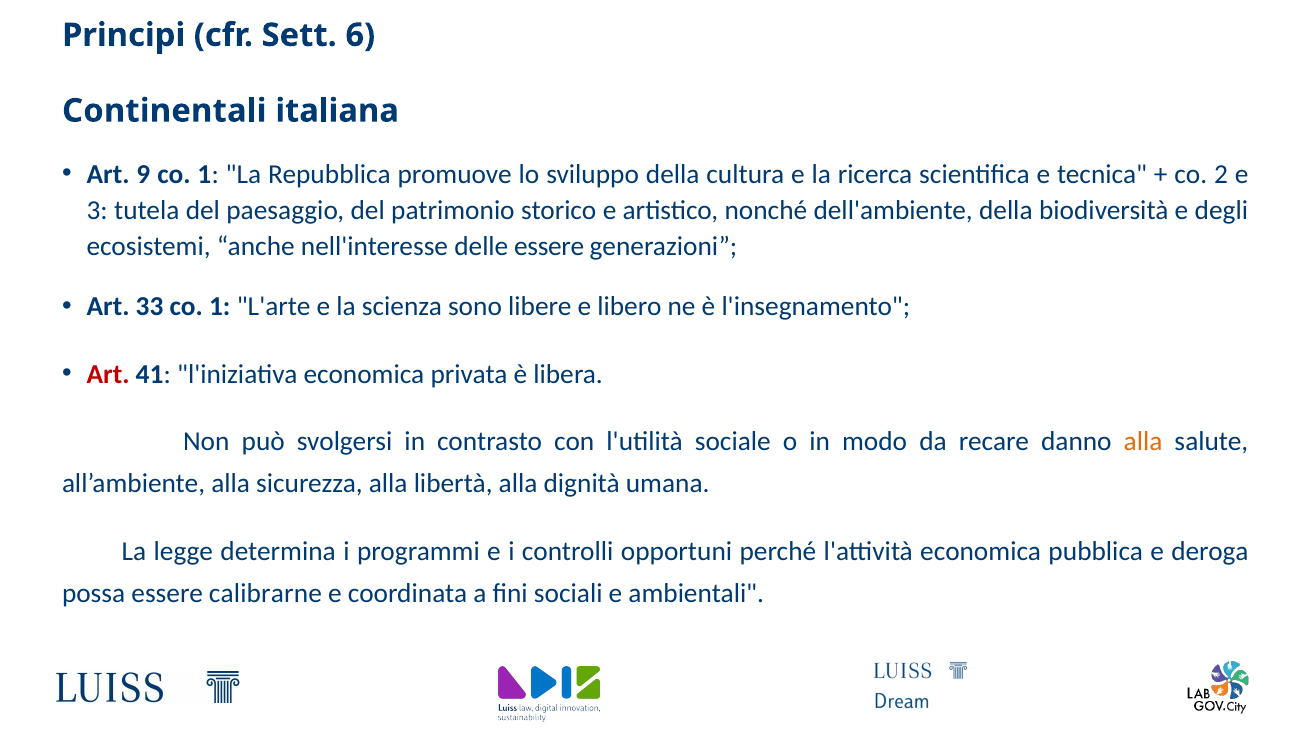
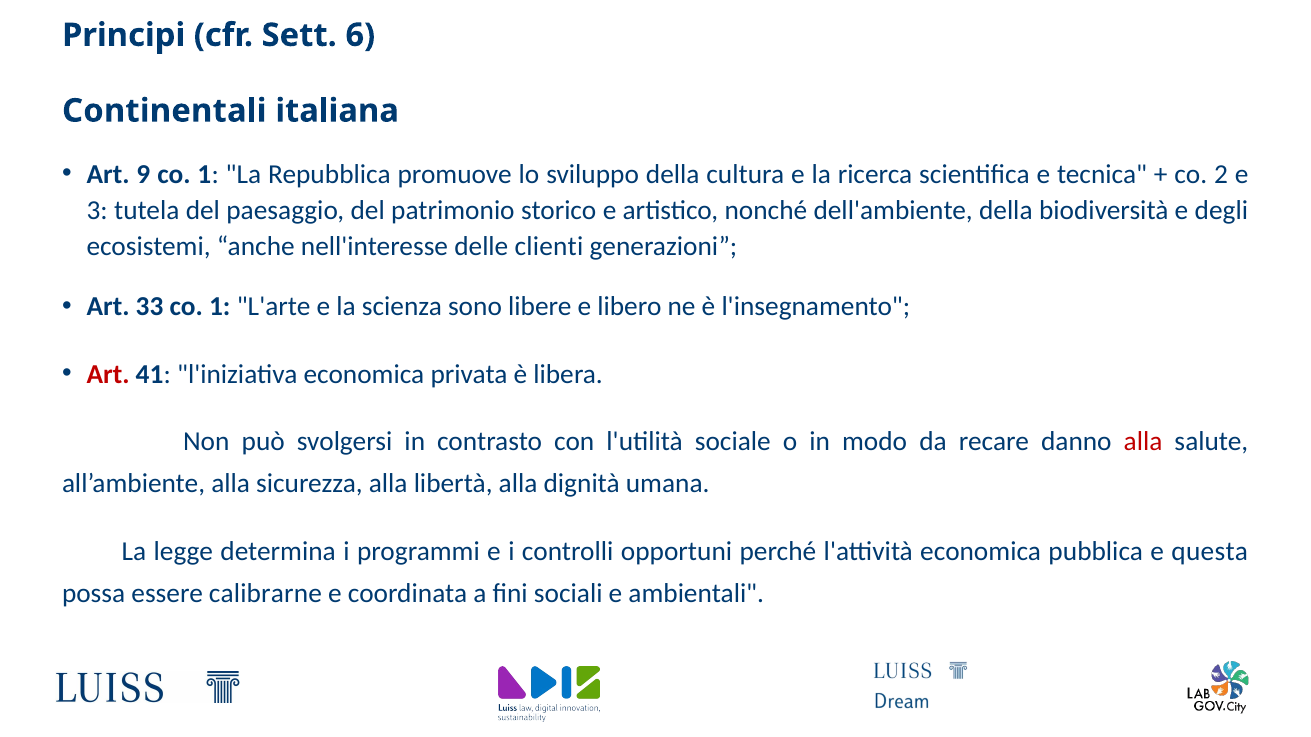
delle essere: essere -> clienti (549, 246)
alla colour: orange -> red (1143, 441)
deroga: deroga -> questa (1210, 551)
